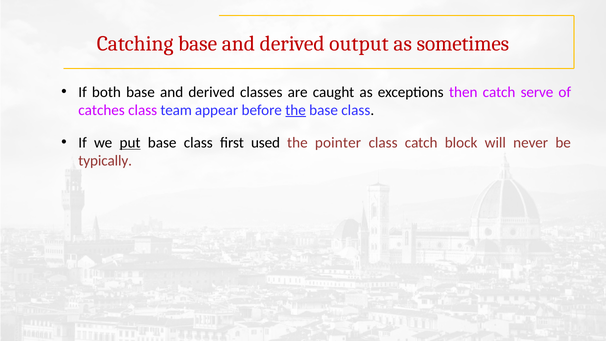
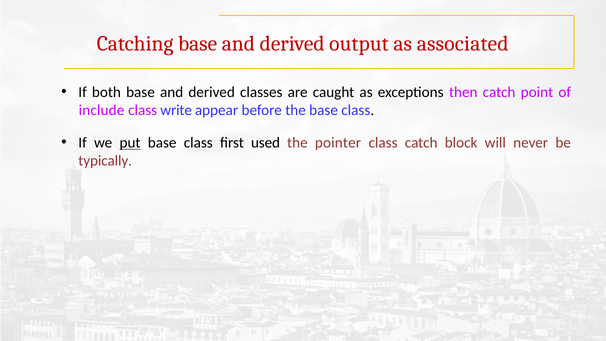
sometimes: sometimes -> associated (463, 44)
serve: serve -> point (537, 92)
catches: catches -> include (101, 110)
team: team -> write (176, 110)
the underline: present -> none (296, 110)
